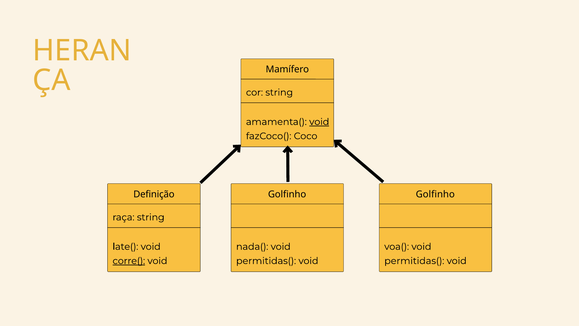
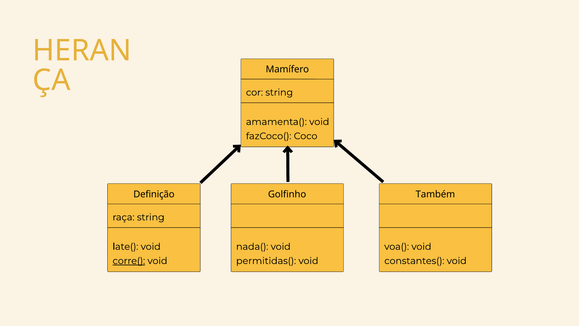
void underline: present -> none (319, 122)
Golfinho: Golfinho -> Também (435, 194)
permitidas(: permitidas( -> constantes( (414, 261)
